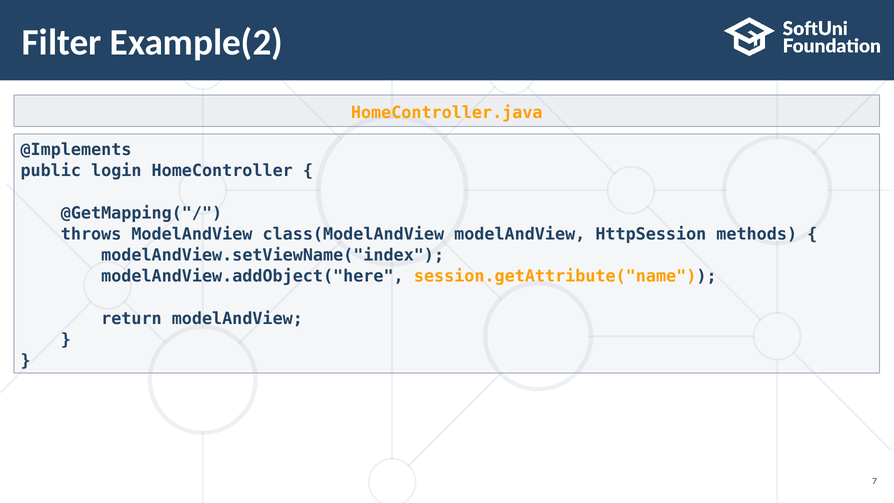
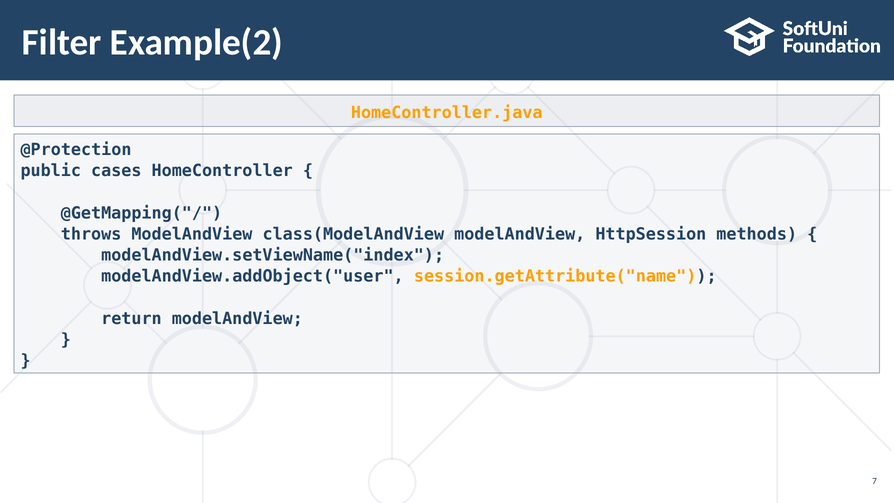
@Implements: @Implements -> @Protection (76, 150)
login: login -> cases (116, 171)
modelAndView.addObject("here: modelAndView.addObject("here -> modelAndView.addObject("user (252, 276)
